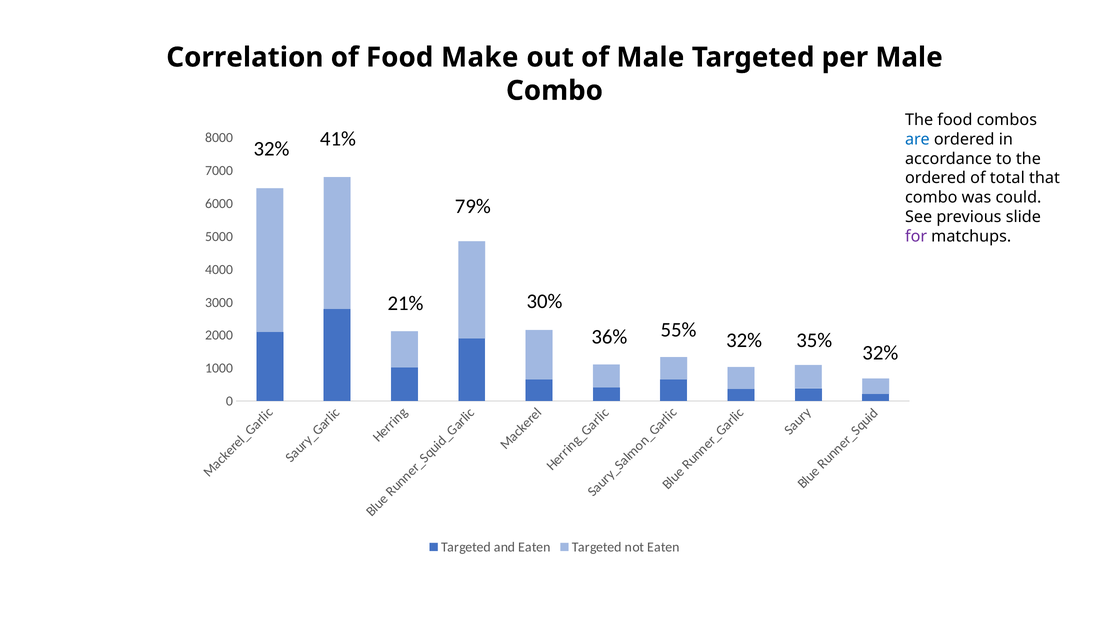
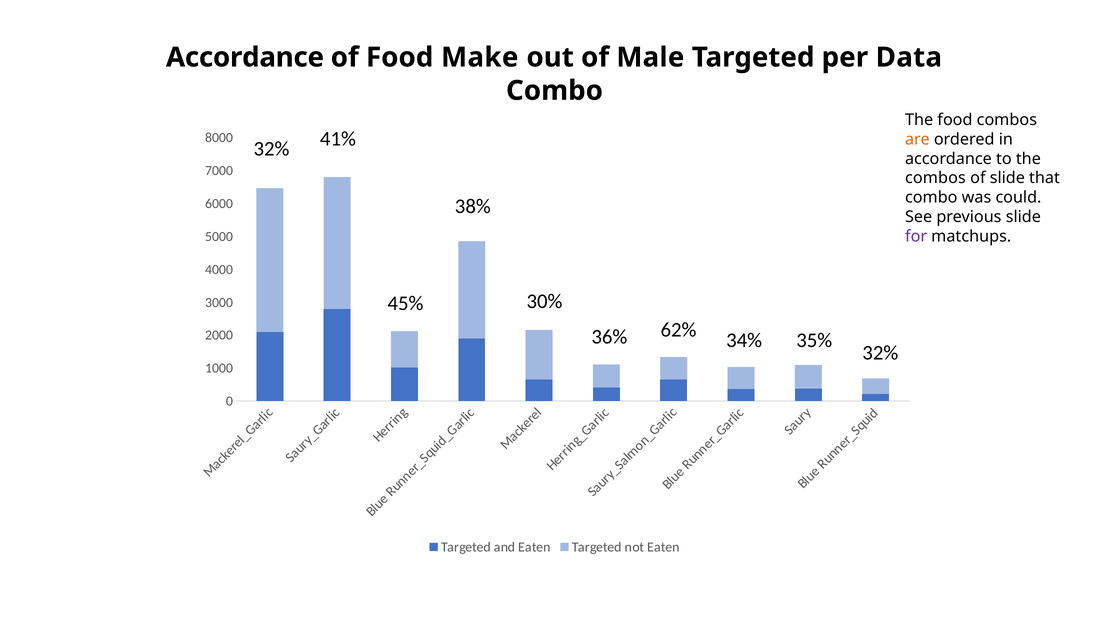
Correlation: Correlation -> Accordance (245, 57)
per Male: Male -> Data (909, 57)
are colour: blue -> orange (917, 139)
ordered: ordered -> combos (935, 178)
total: total -> slide (1007, 178)
79%: 79% -> 38% (473, 207)
21%: 21% -> 45% (405, 303)
55%: 55% -> 62% (679, 330)
32%: 32% -> 34% (744, 340)
